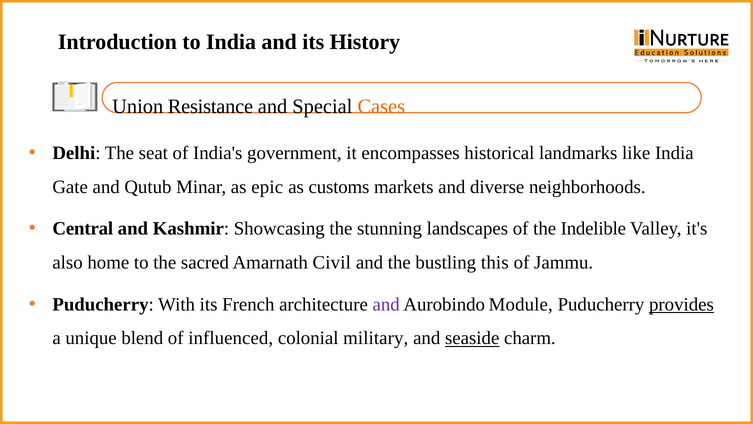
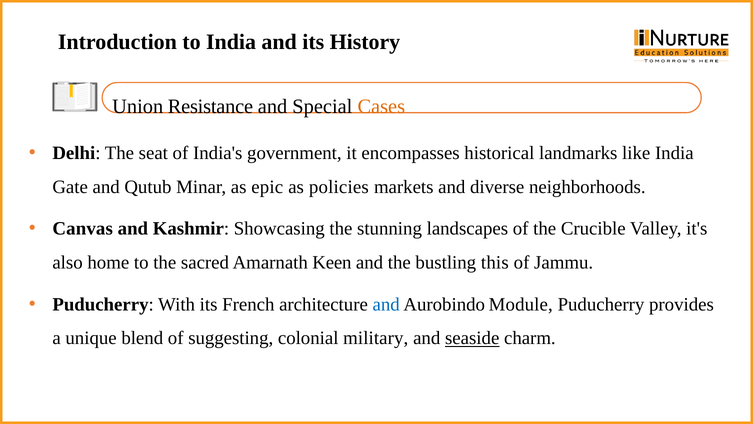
customs: customs -> policies (339, 187)
Central: Central -> Canvas (83, 228)
Indelible: Indelible -> Crucible (593, 228)
Civil: Civil -> Keen (332, 262)
and colour: purple -> blue (386, 304)
provides underline: present -> none (681, 304)
influenced: influenced -> suggesting (231, 338)
